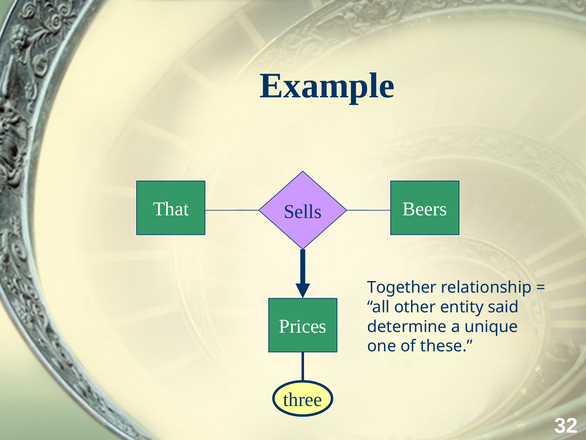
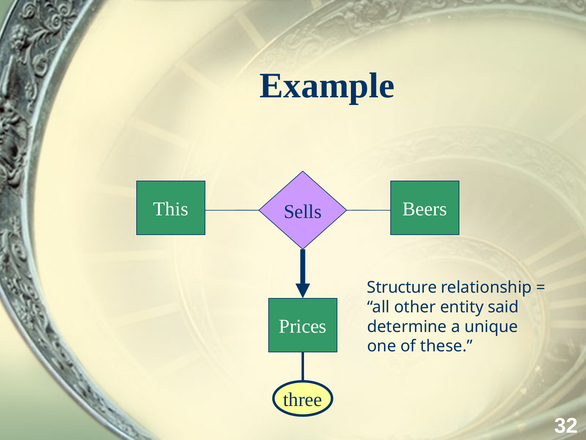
That: That -> This (171, 209)
Together: Together -> Structure (402, 287)
